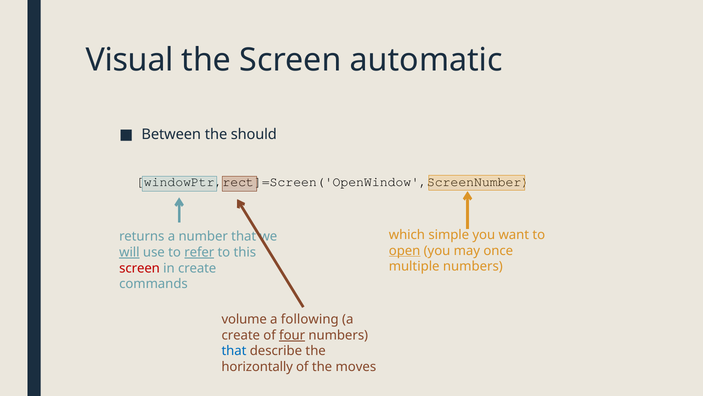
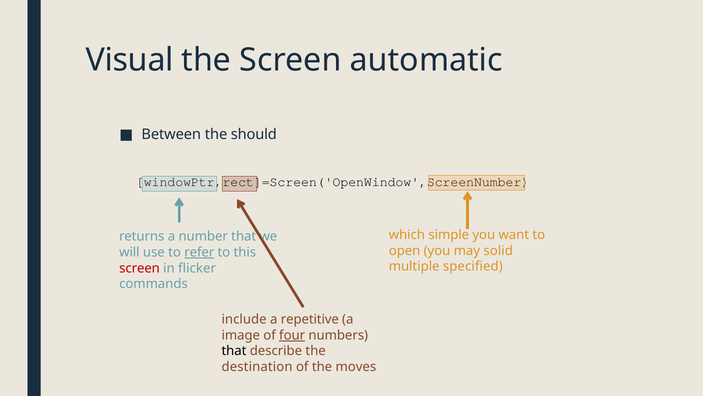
open underline: present -> none (405, 250)
once: once -> solid (498, 250)
will underline: present -> none (129, 252)
multiple numbers: numbers -> specified (473, 266)
in create: create -> flicker (197, 268)
volume: volume -> include (244, 319)
following: following -> repetitive (310, 319)
create: create -> image (241, 335)
that colour: blue -> black (234, 351)
horizontally: horizontally -> destination (257, 366)
